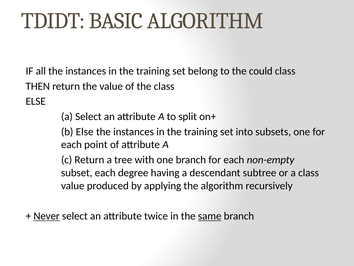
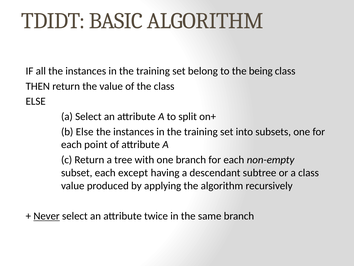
could: could -> being (261, 71)
degree: degree -> except (133, 172)
same underline: present -> none (210, 216)
